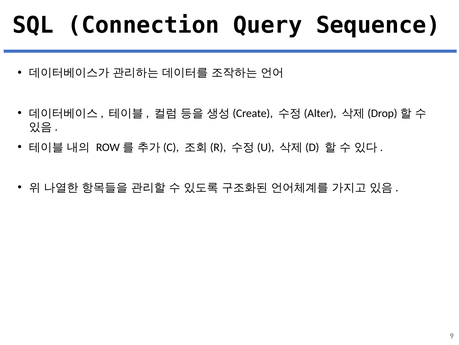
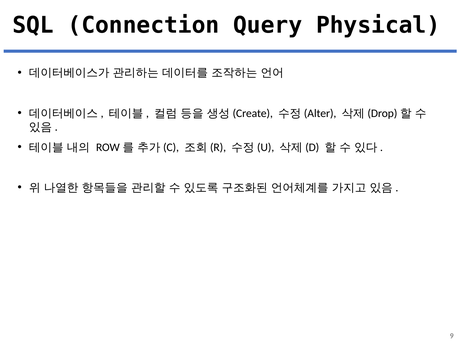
Sequence: Sequence -> Physical (378, 25)
